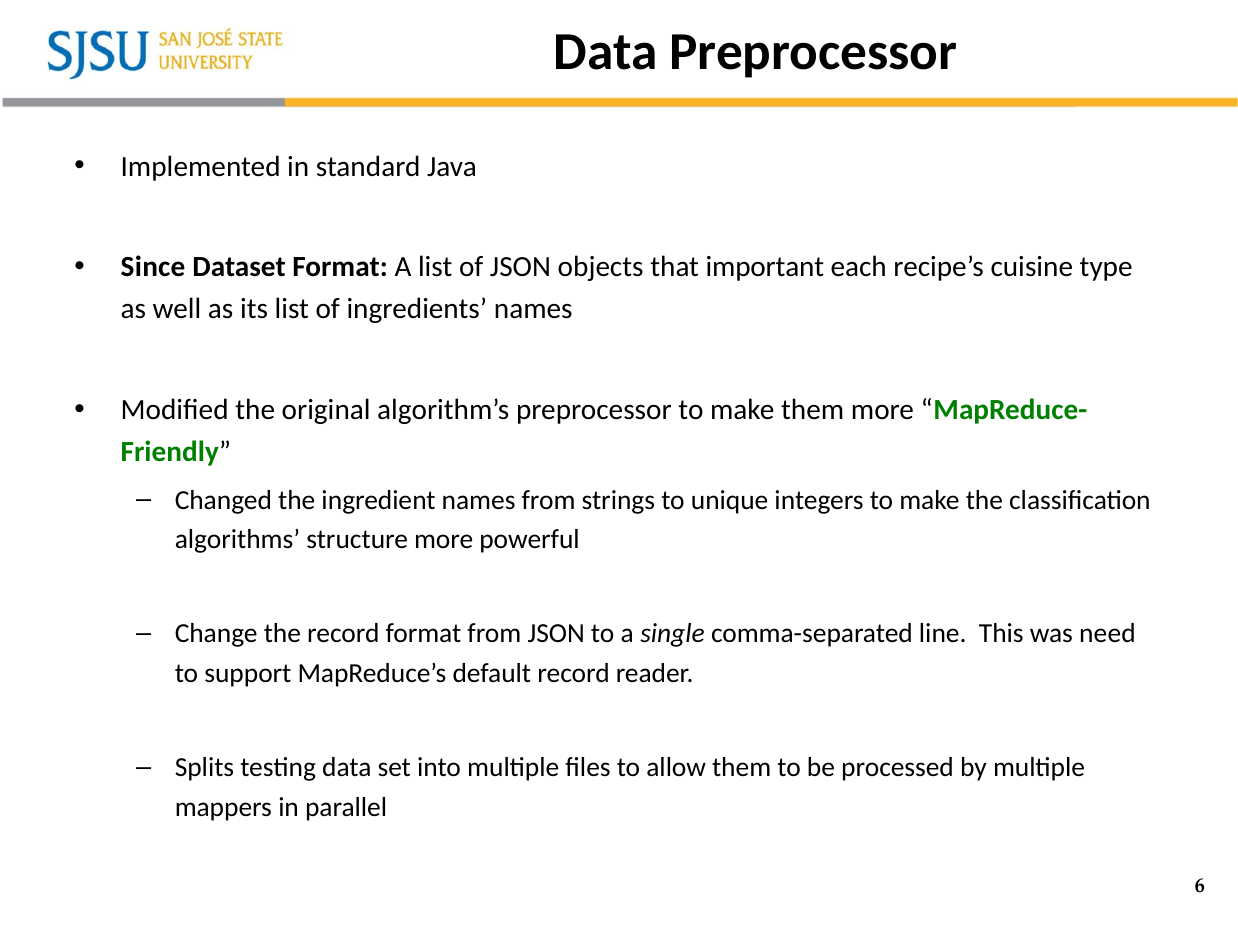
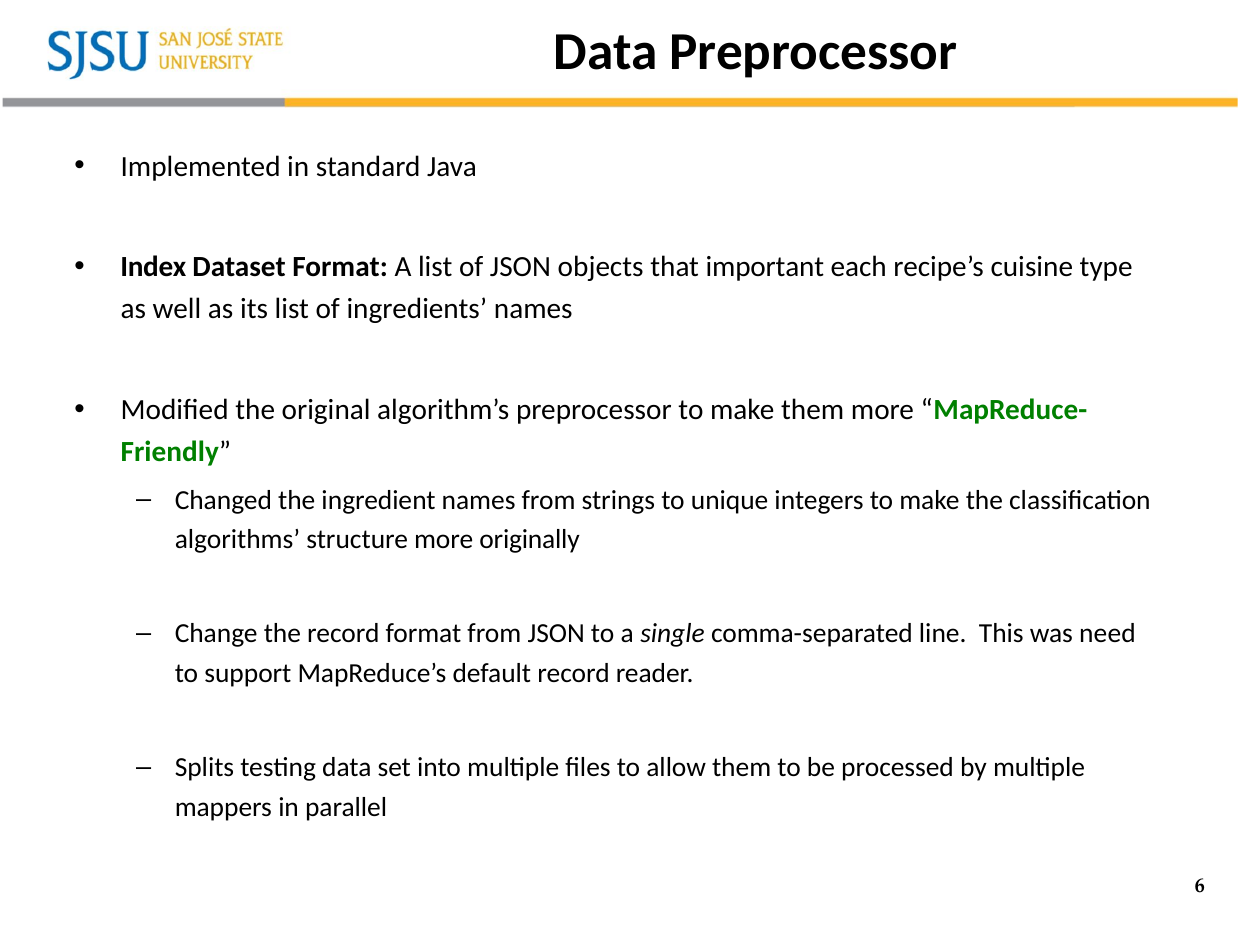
Since: Since -> Index (153, 267)
powerful: powerful -> originally (530, 540)
